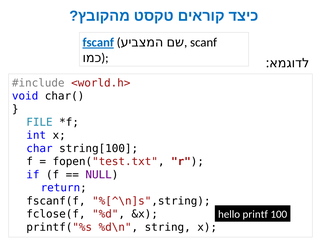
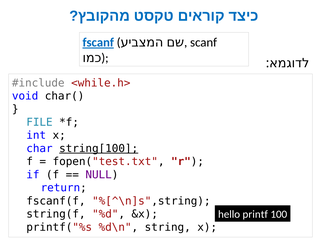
<world.h>: <world.h> -> <while.h> (101, 83)
string[100 underline: none -> present (99, 148)
fclose(f: fclose(f -> string(f (56, 214)
